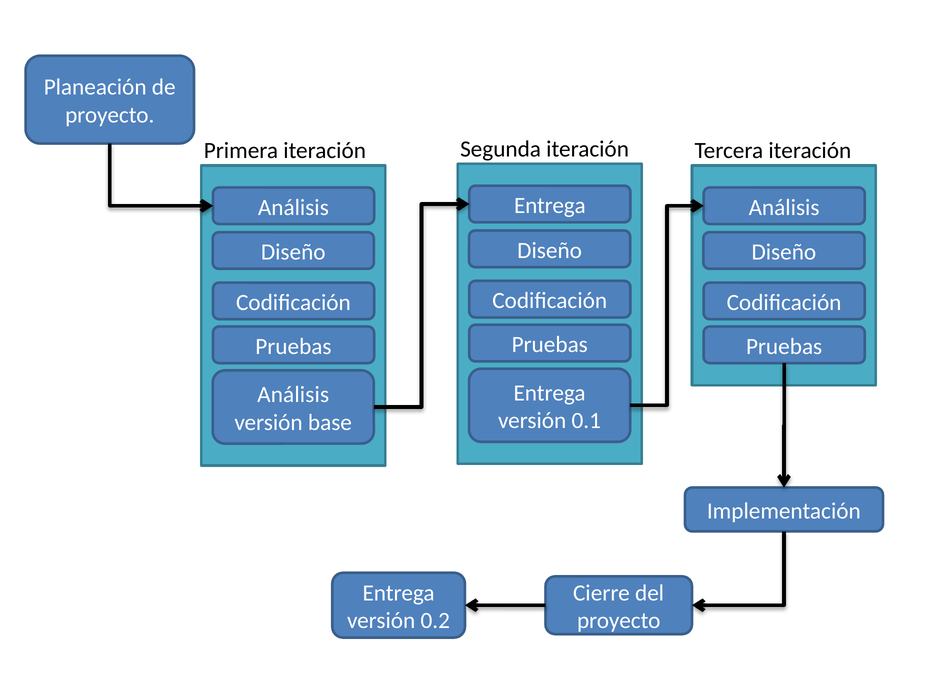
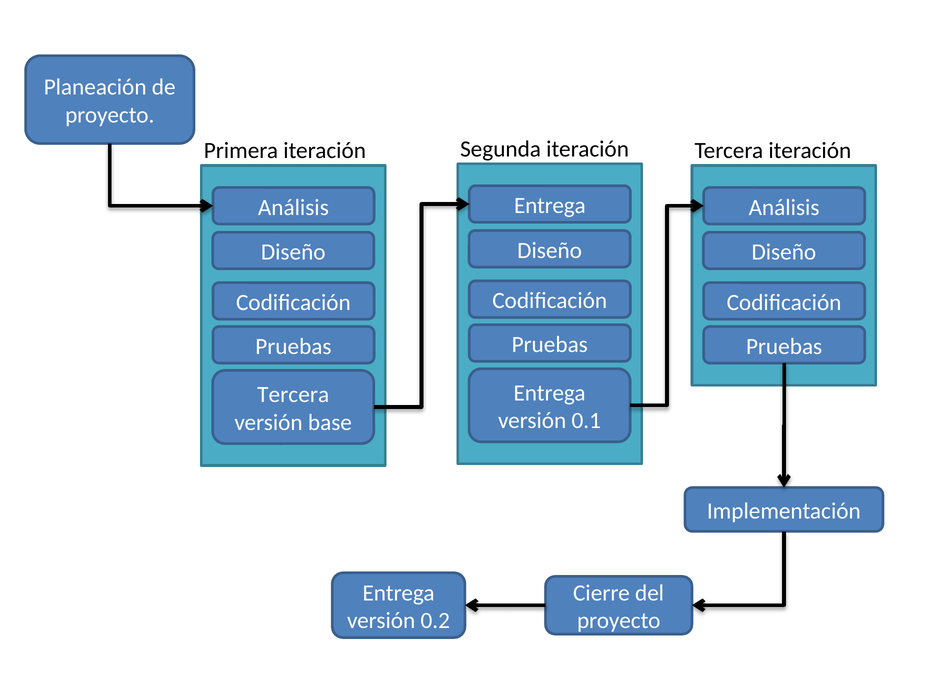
Análisis: Análisis -> Tercera (293, 395)
